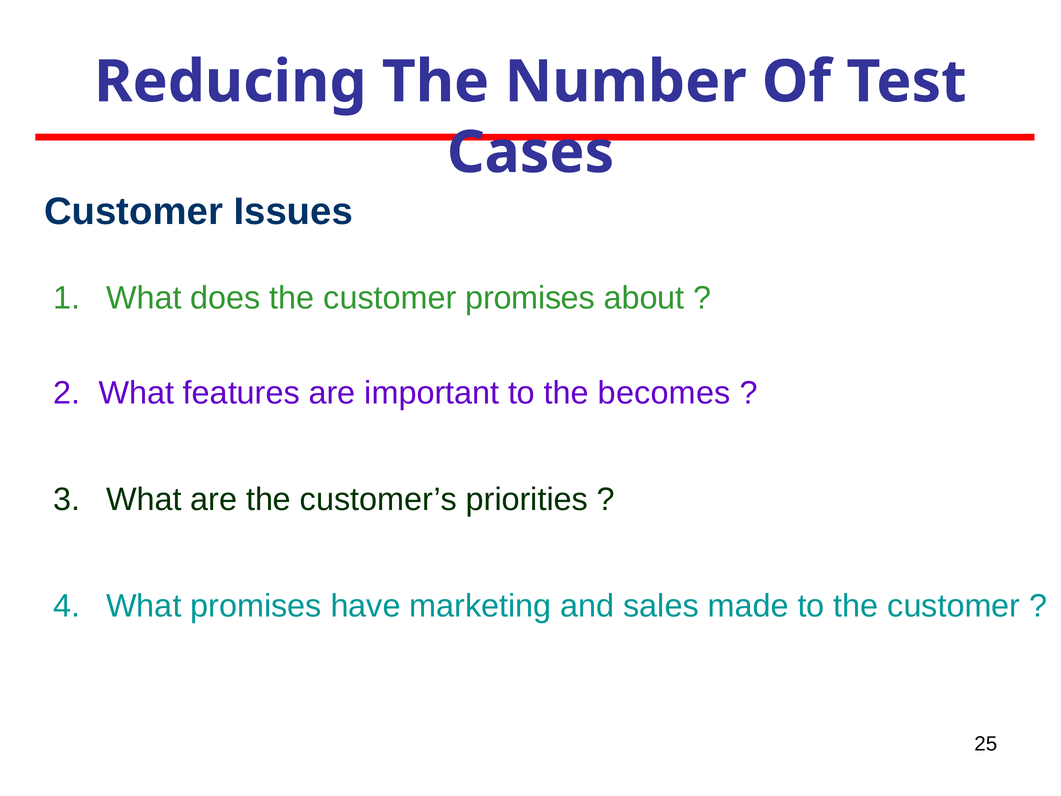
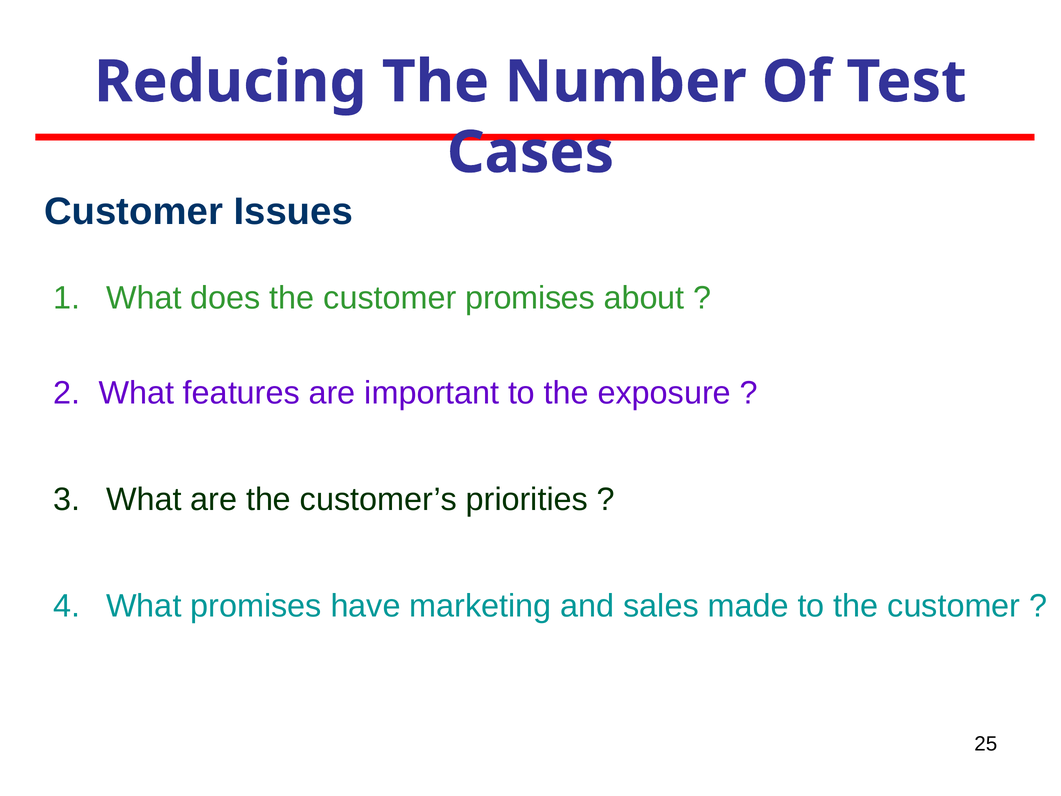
becomes: becomes -> exposure (664, 393)
